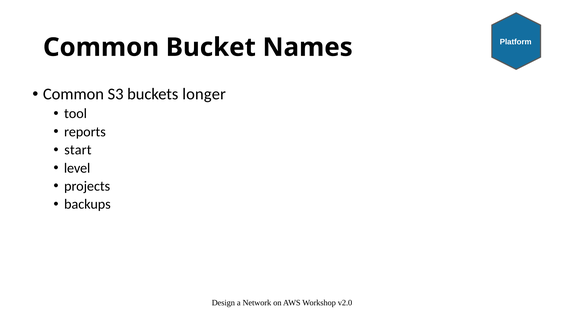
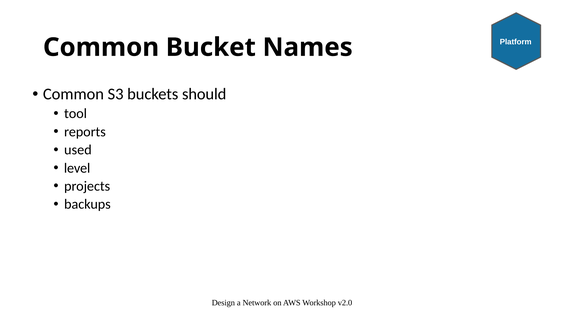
longer: longer -> should (204, 94)
start: start -> used (78, 150)
